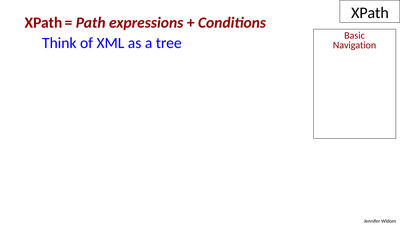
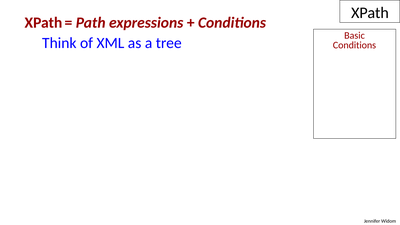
Navigation: Navigation -> Conditions (354, 45)
